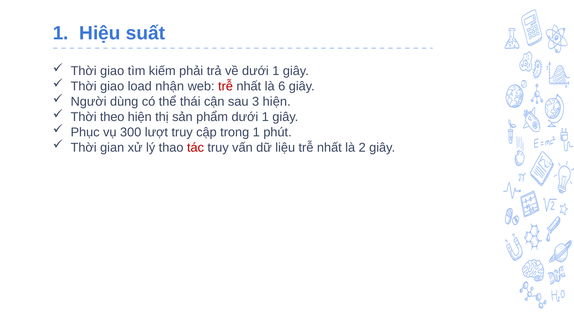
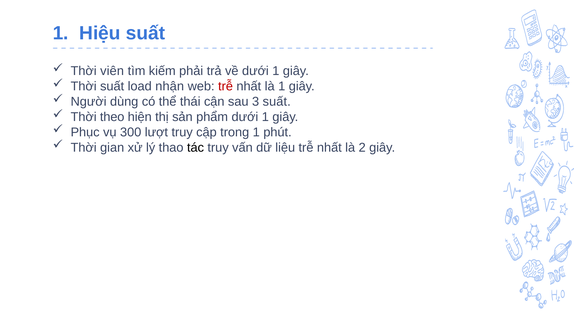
giao: giao -> viên (112, 71)
giao: giao -> suất (112, 86)
là 6: 6 -> 1 (282, 86)
3 hiện: hiện -> suất (277, 102)
tác colour: red -> black (195, 147)
